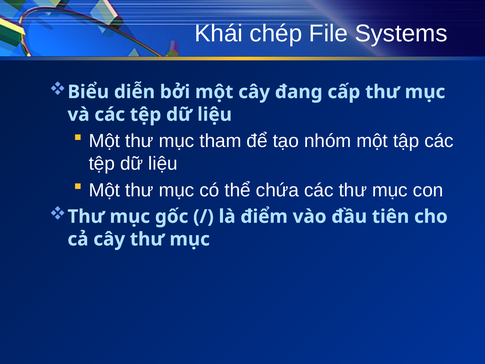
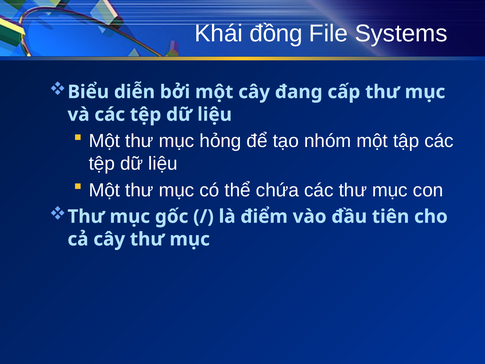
chép: chép -> đồng (276, 34)
tham: tham -> hỏng (221, 141)
